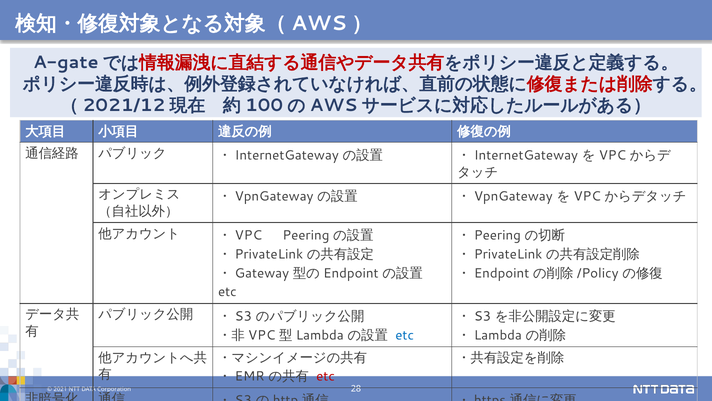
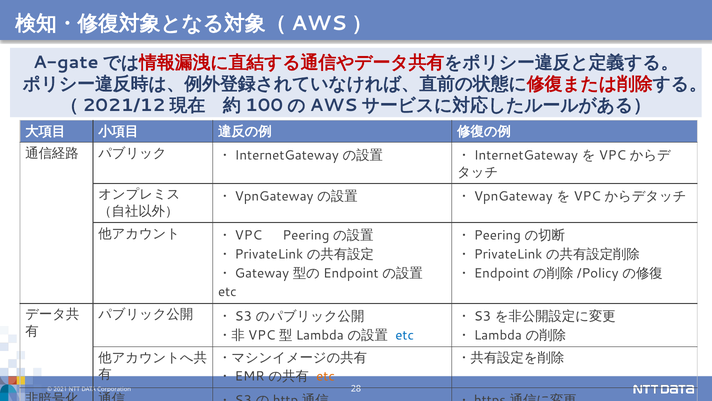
etc colour: red -> orange (326, 376)
